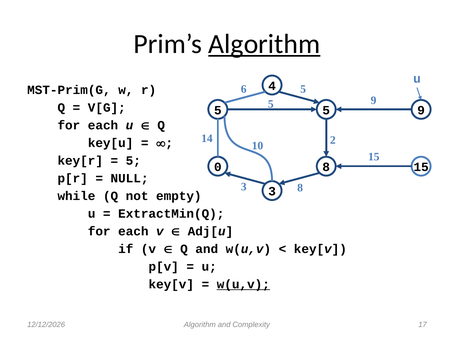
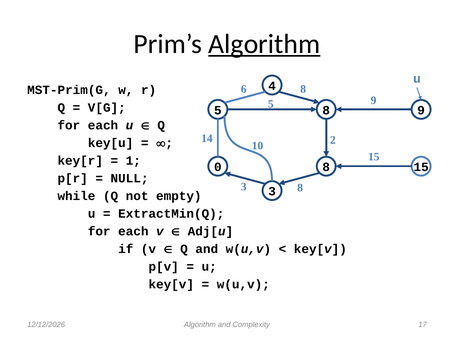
6 5: 5 -> 8 (303, 89)
5: 5 -> 8 (326, 110)
5: 5 -> 1 (133, 161)
w(u,v underline: present -> none (243, 285)
